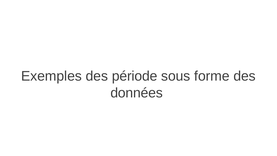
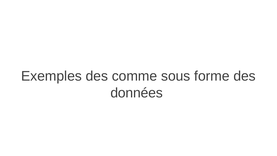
période: période -> comme (135, 76)
